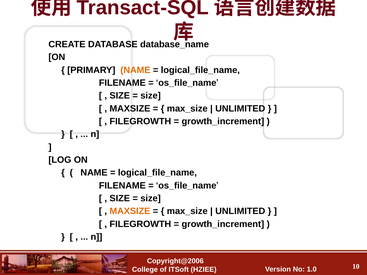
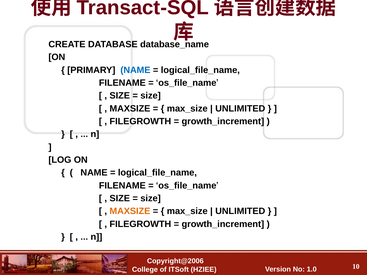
NAME colour: orange -> blue (135, 70)
